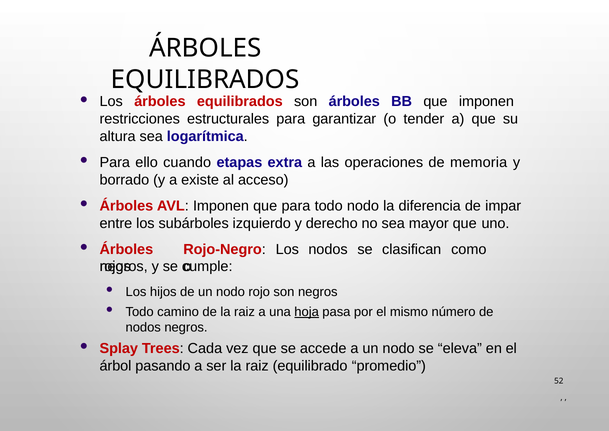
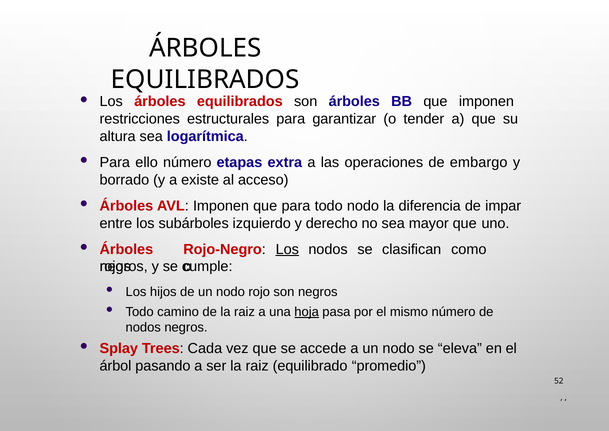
ello cuando: cuando -> número (187, 162)
memoria: memoria -> embargo (479, 162)
Los underline: none -> present (287, 249)
